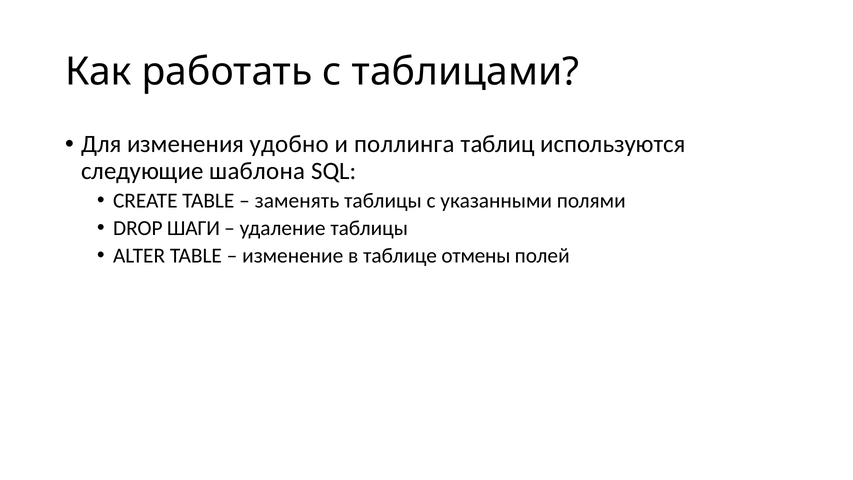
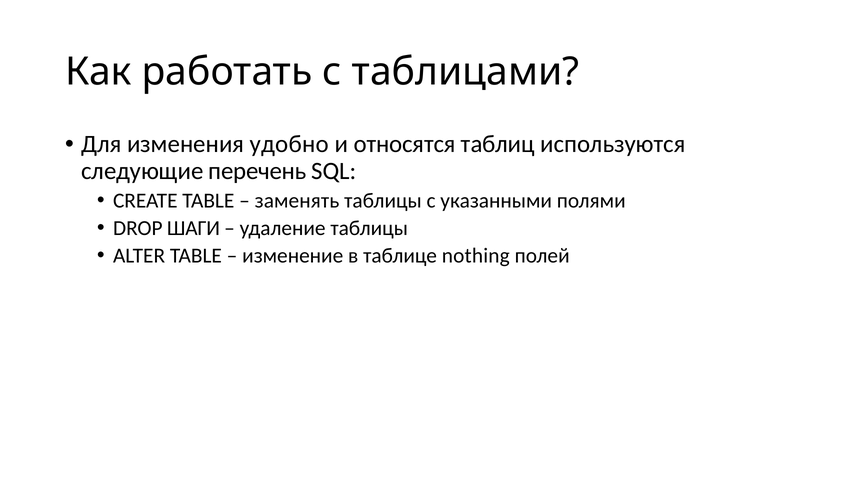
поллинга: поллинга -> относятся (405, 144)
шаблона: шаблона -> перечень (257, 171)
отмены: отмены -> nothing (476, 255)
